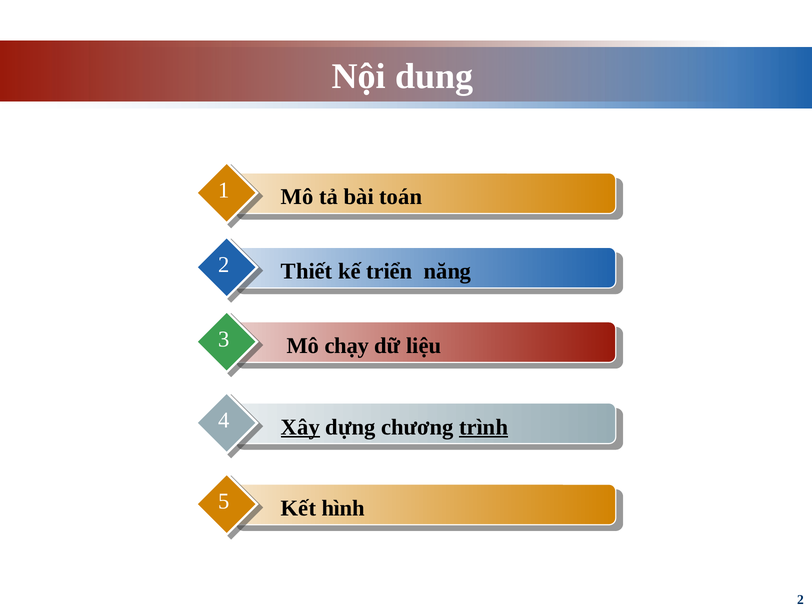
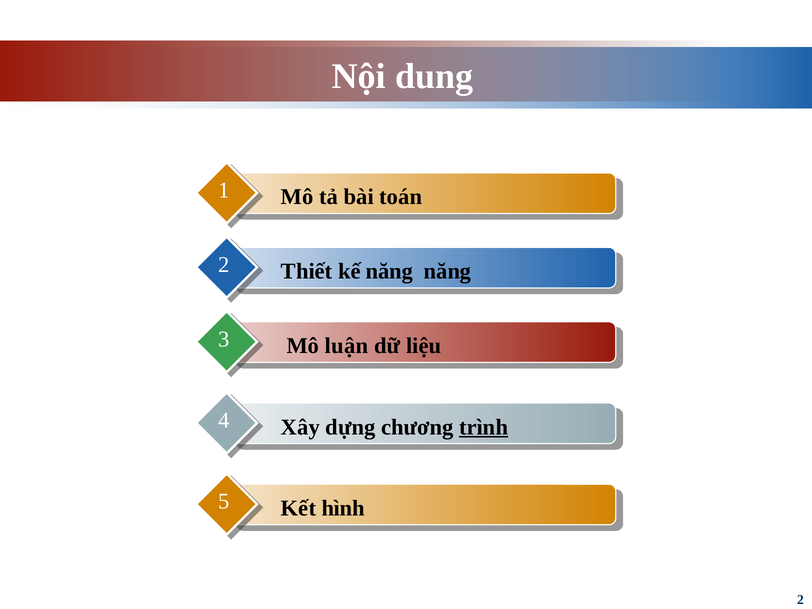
kế triển: triển -> năng (389, 271)
chạy: chạy -> luận (347, 346)
Xây underline: present -> none (300, 427)
